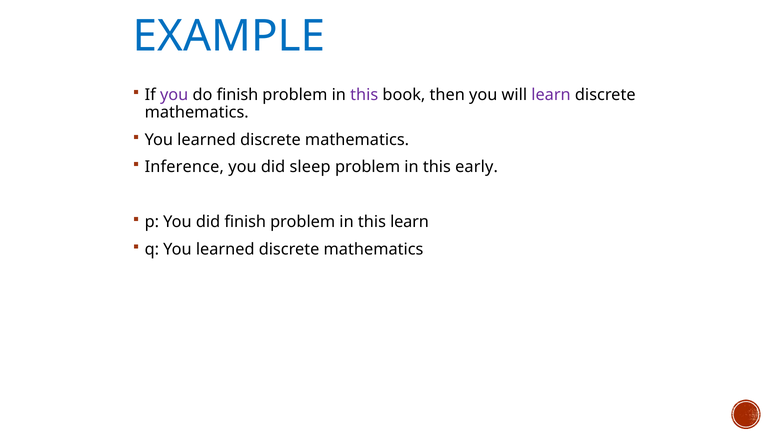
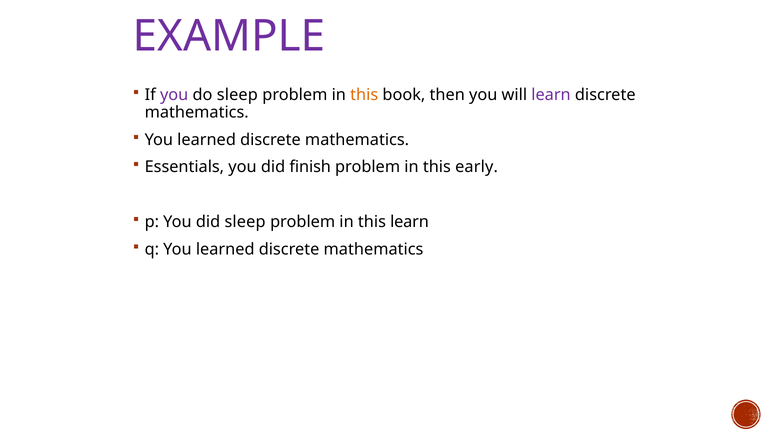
EXAMPLE colour: blue -> purple (229, 36)
do finish: finish -> sleep (237, 95)
this colour: purple -> orange (364, 95)
Inference: Inference -> Essentials (184, 167)
sleep: sleep -> finish (310, 167)
did finish: finish -> sleep (245, 222)
